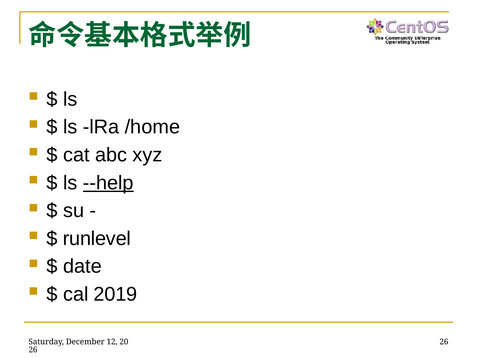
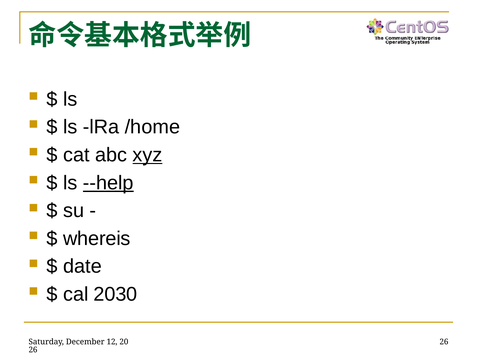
xyz underline: none -> present (148, 155)
runlevel: runlevel -> whereis (97, 238)
2019: 2019 -> 2030 (115, 294)
